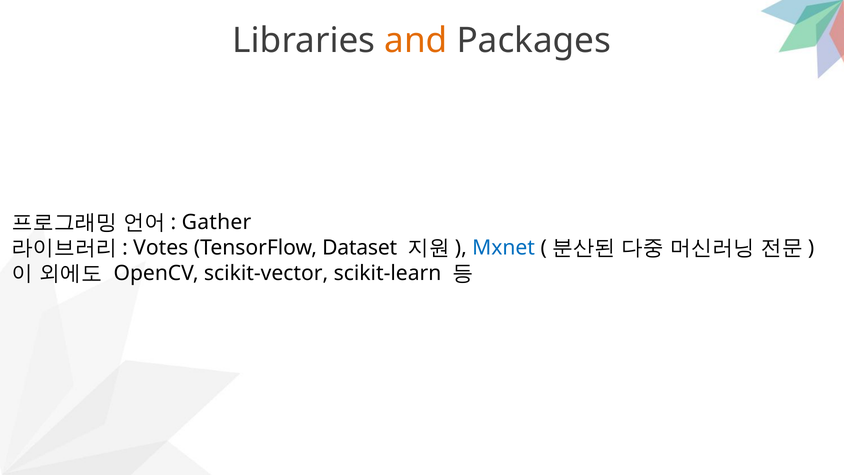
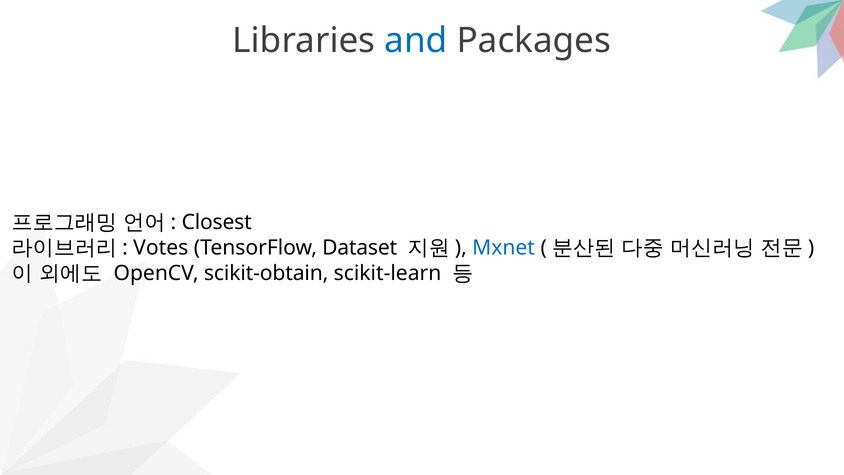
and colour: orange -> blue (416, 40)
Gather: Gather -> Closest (217, 222)
scikit-vector: scikit-vector -> scikit-obtain (266, 273)
